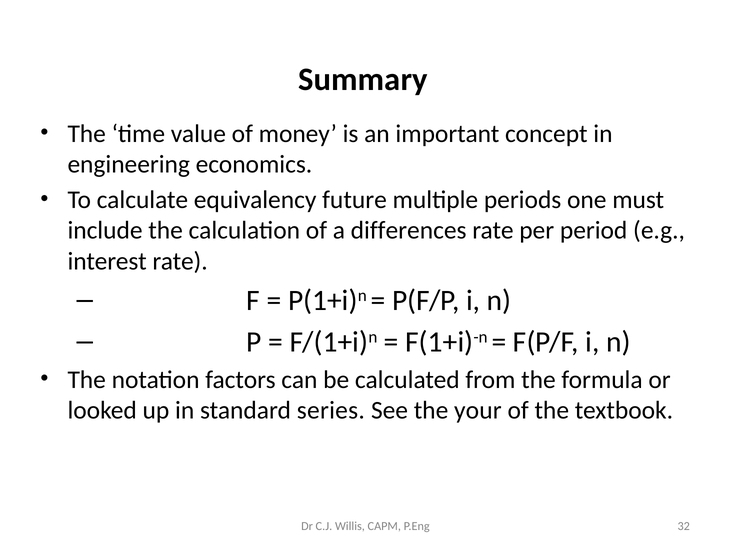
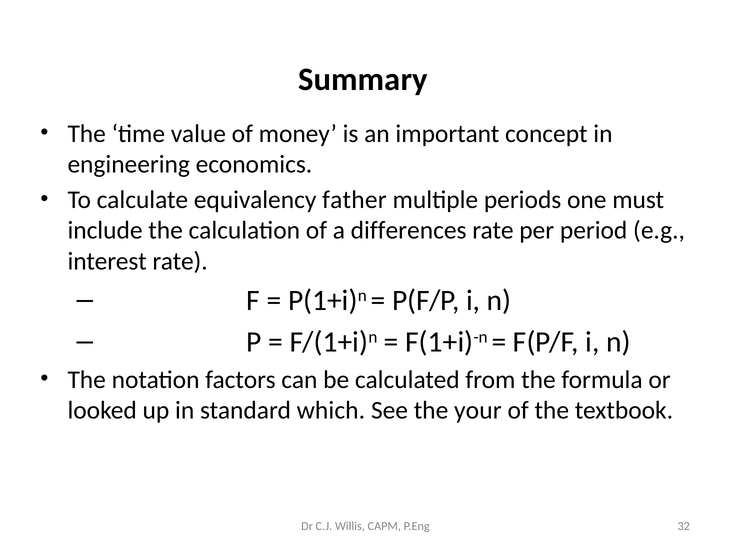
future: future -> father (354, 200)
series: series -> which (331, 410)
